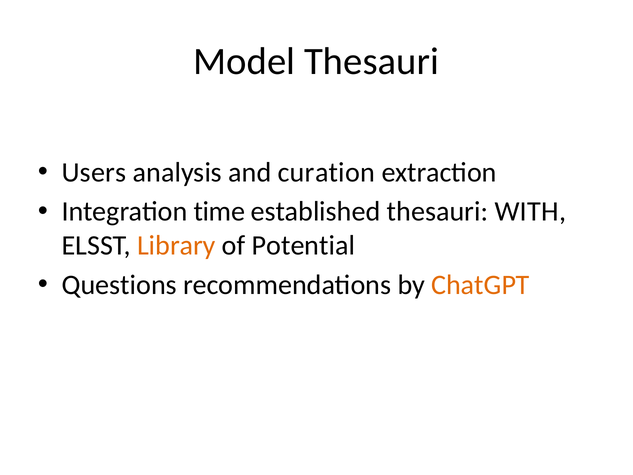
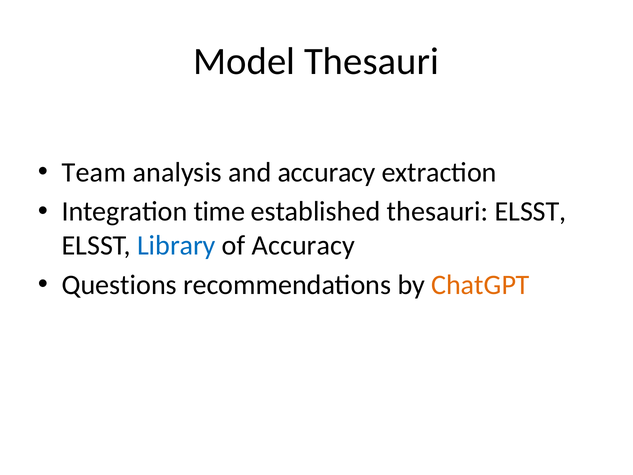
Users: Users -> Team (94, 172)
and curation: curation -> accuracy (327, 172)
thesauri WITH: WITH -> ELSST (530, 212)
Library colour: orange -> blue (176, 245)
of Potential: Potential -> Accuracy (303, 245)
